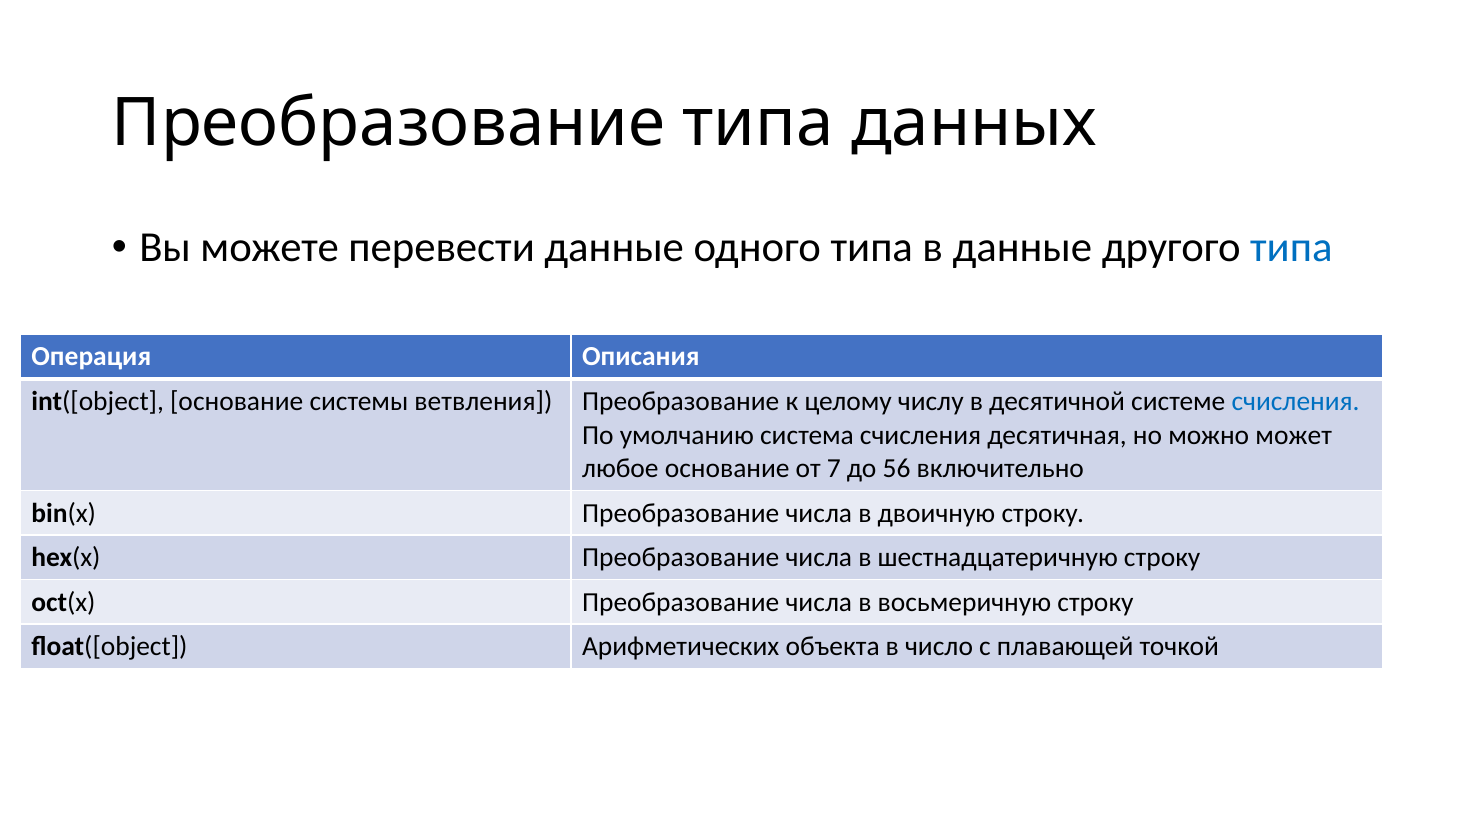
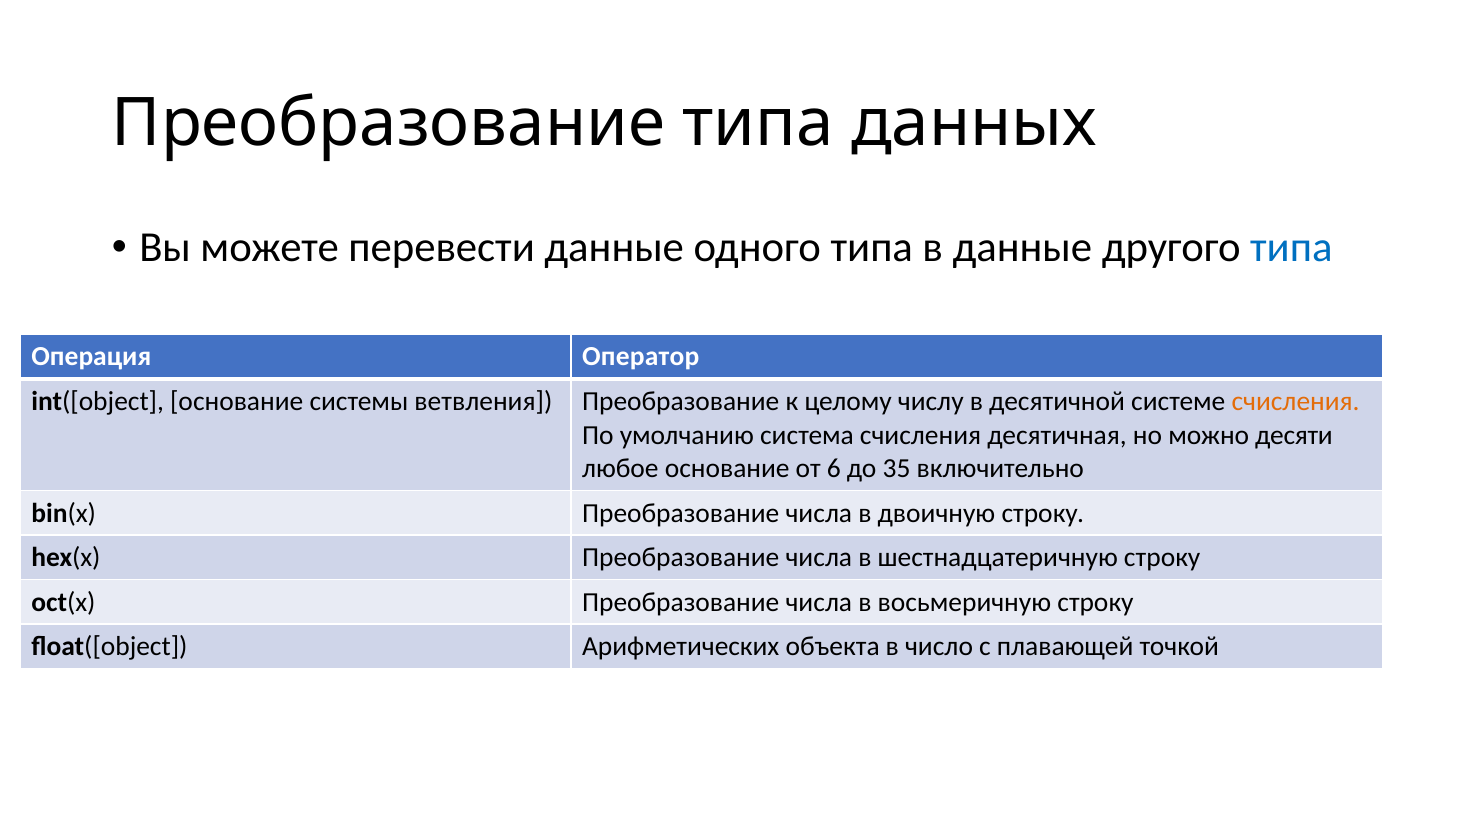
Описания: Описания -> Оператор (641, 357)
счисления colour: blue -> orange (1296, 402)
может: может -> десяти (1294, 435)
7: 7 -> 6 (834, 469)
56: 56 -> 35 (897, 469)
